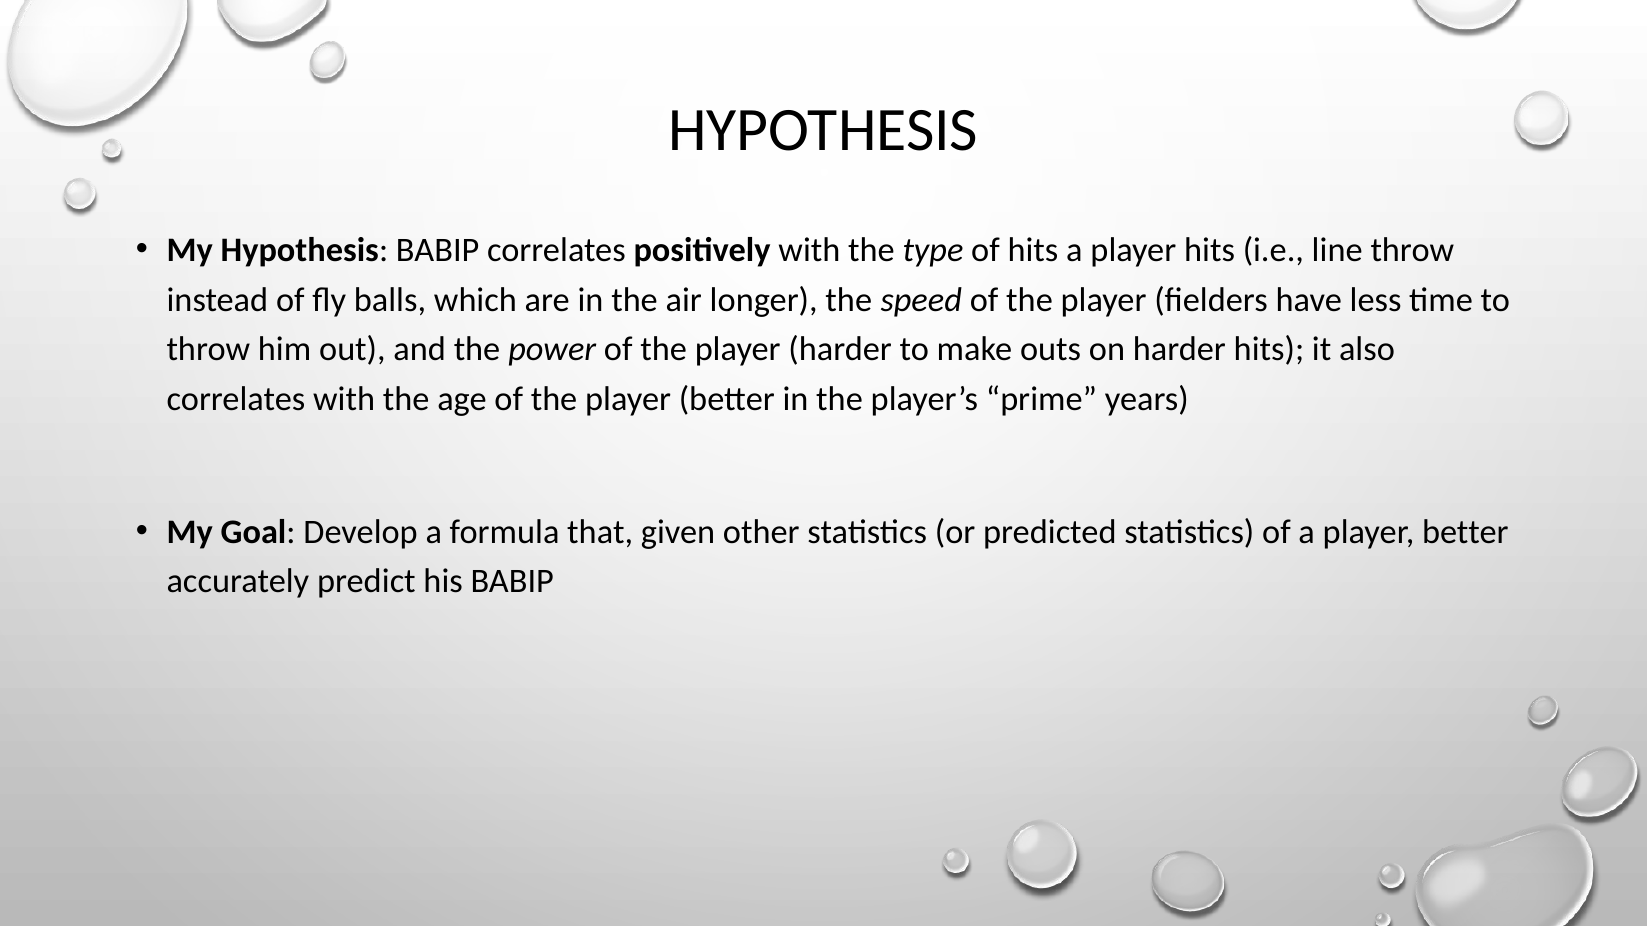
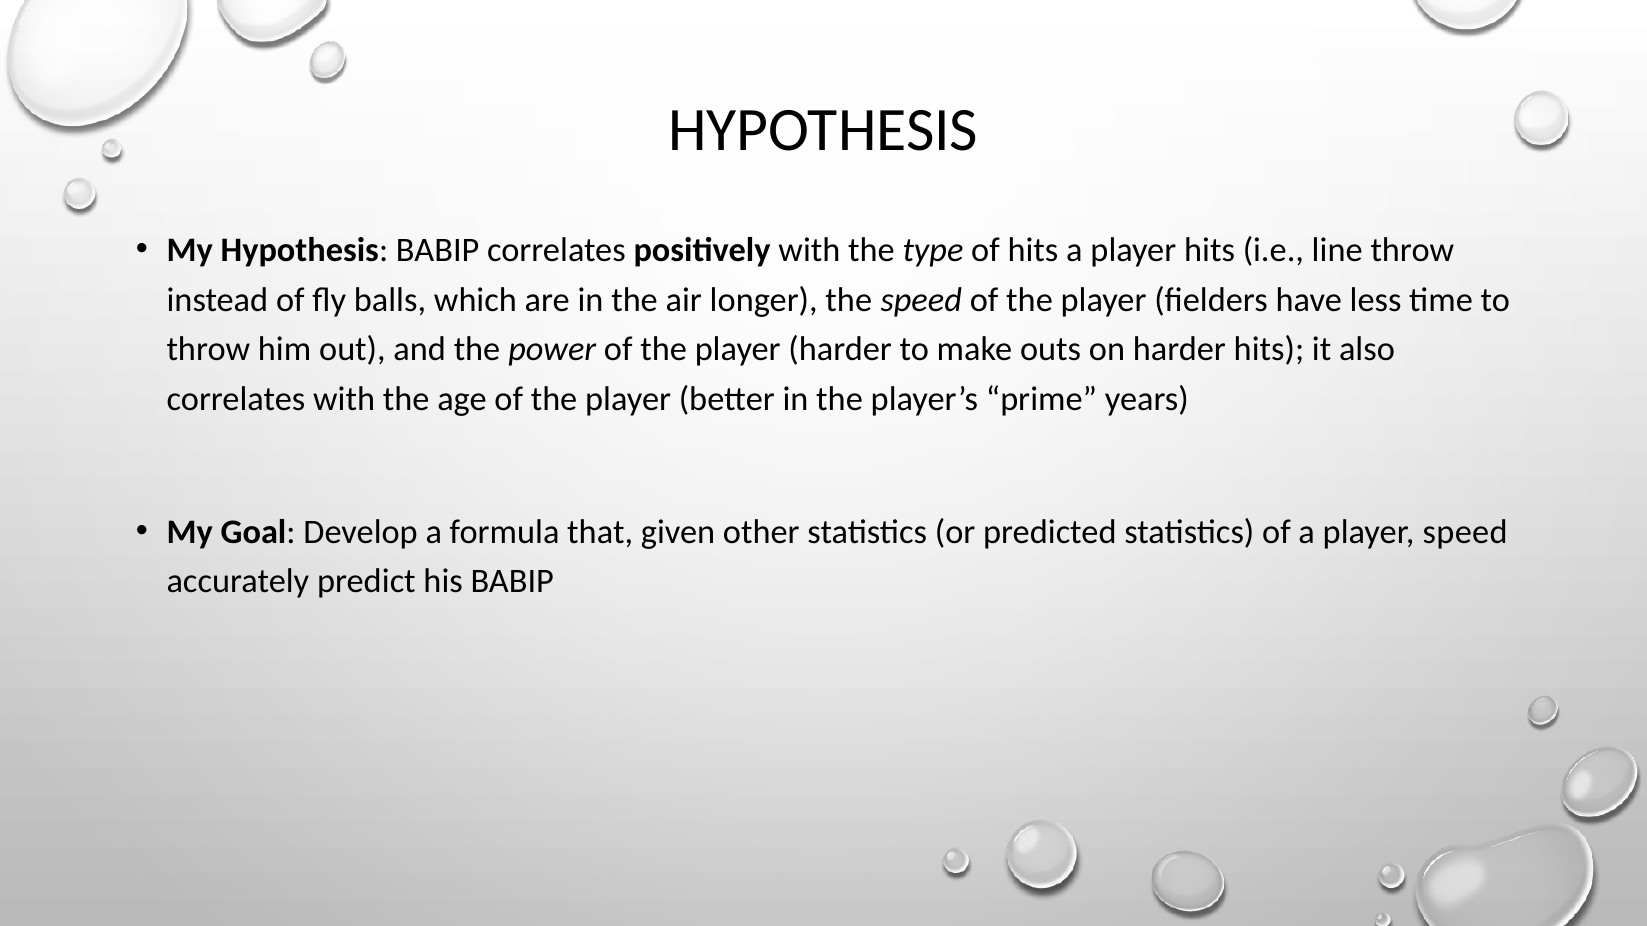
a player better: better -> speed (1465, 532)
